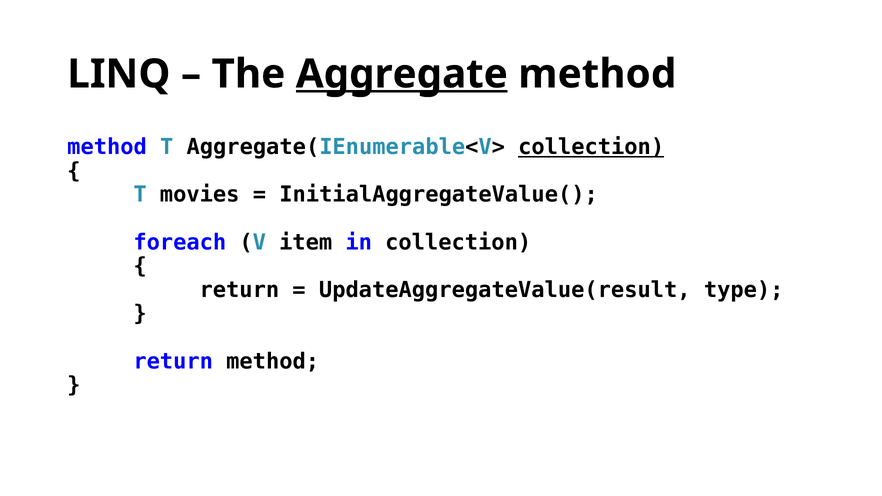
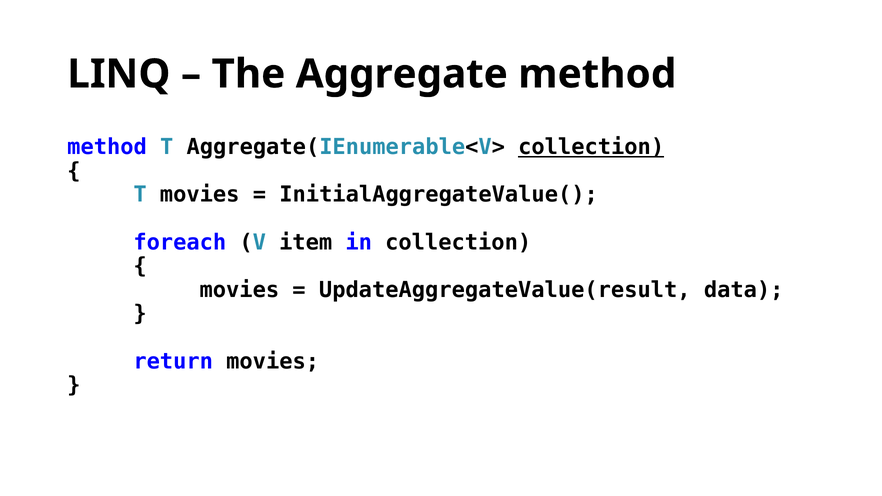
Aggregate underline: present -> none (402, 74)
return: return -> movies (239, 290)
type: type -> data (744, 290)
return method: method -> movies (273, 361)
